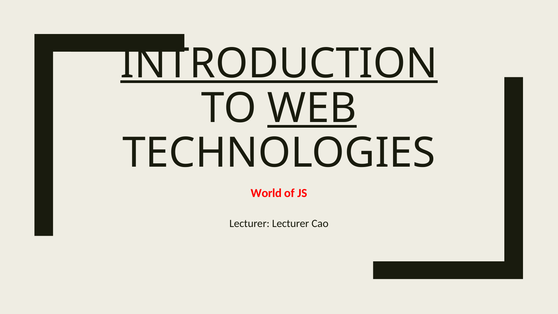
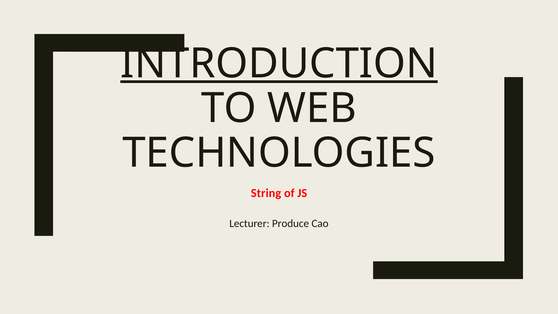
WEB underline: present -> none (312, 108)
World: World -> String (266, 193)
Lecturer Lecturer: Lecturer -> Produce (291, 223)
